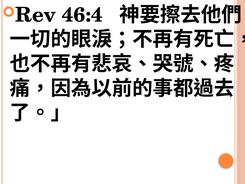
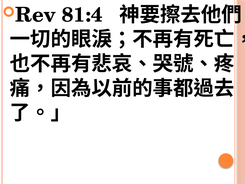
46:4: 46:4 -> 81:4 (82, 15)
